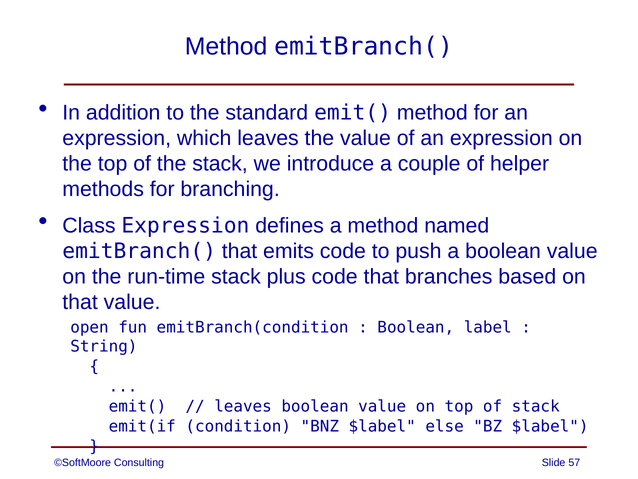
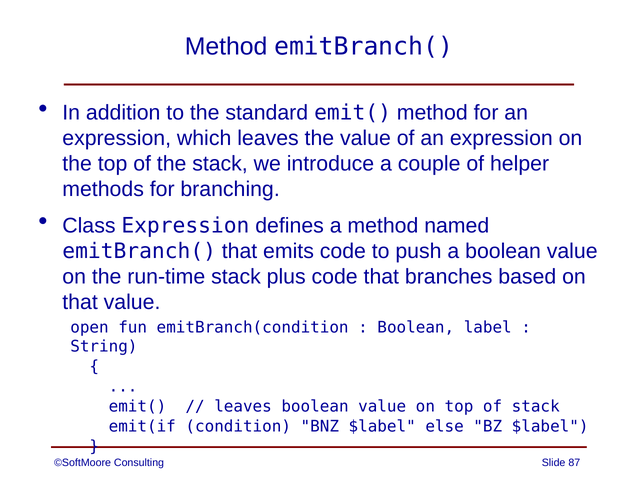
57: 57 -> 87 (574, 462)
